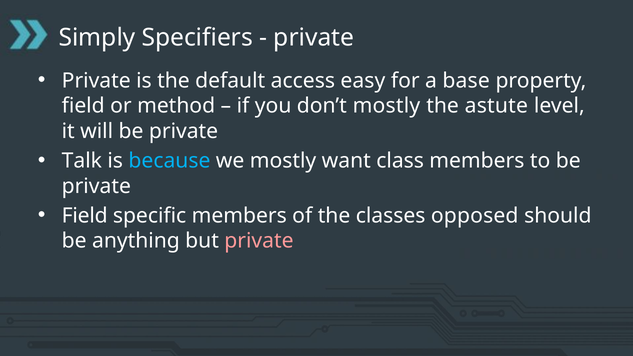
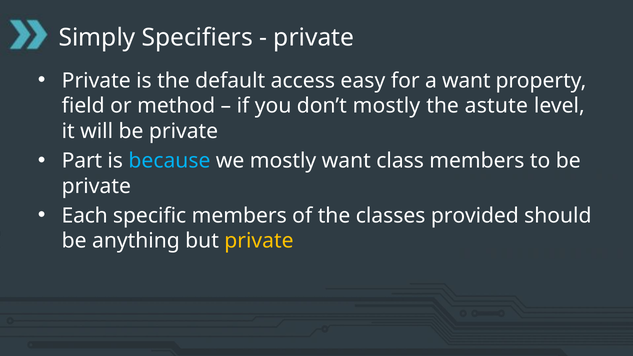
a base: base -> want (466, 81)
Talk: Talk -> Part (82, 161)
Field: Field -> Each (85, 216)
opposed: opposed -> provided (475, 216)
private colour: pink -> yellow (259, 241)
